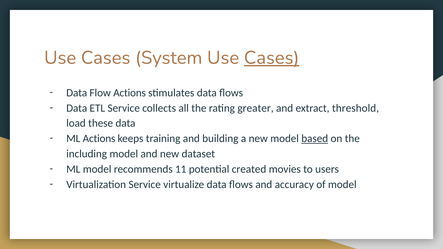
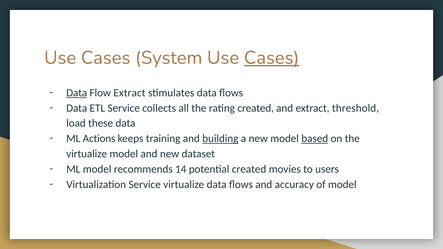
Data underline: none -> present (77, 93)
Flow Actions: Actions -> Extract (129, 93)
rating greater: greater -> created (256, 108)
building underline: none -> present (220, 139)
including: including -> virtualize (87, 154)
11: 11 -> 14 (181, 169)
